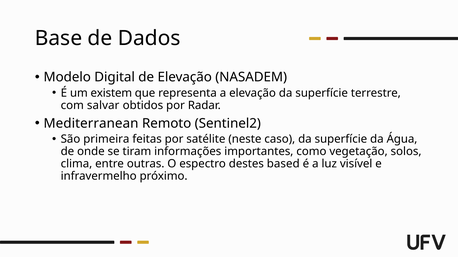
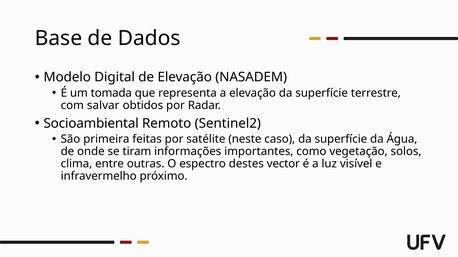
existem: existem -> tomada (111, 93)
Mediterranean: Mediterranean -> Socioambiental (91, 124)
based: based -> vector (283, 164)
